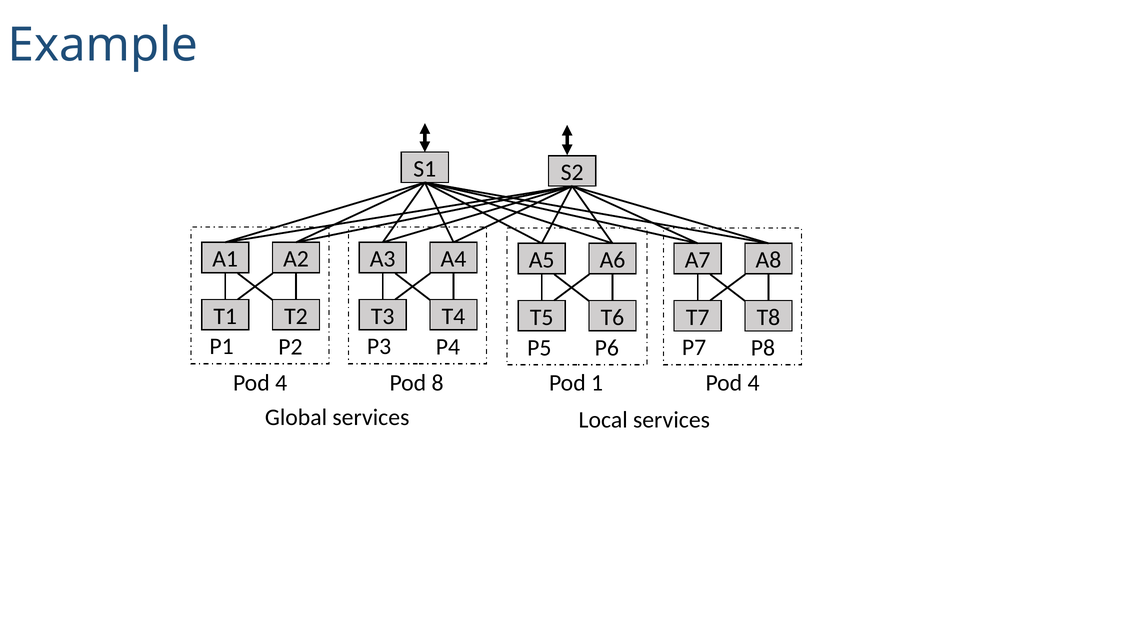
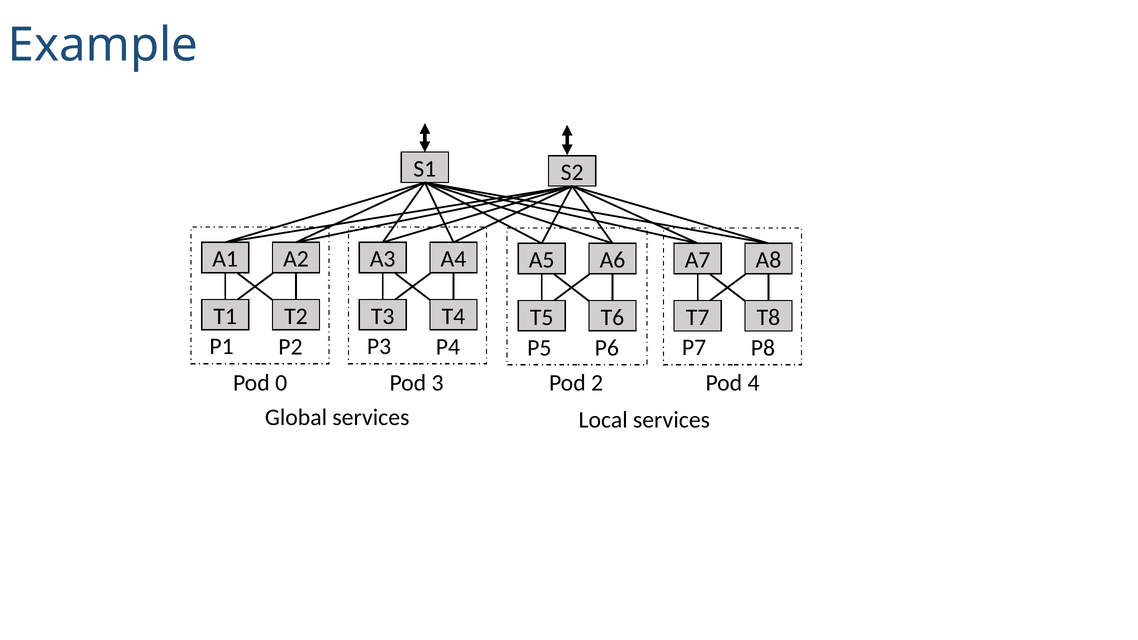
4: 4 -> 0 (281, 383)
8: 8 -> 3 (438, 383)
1: 1 -> 2 (597, 383)
